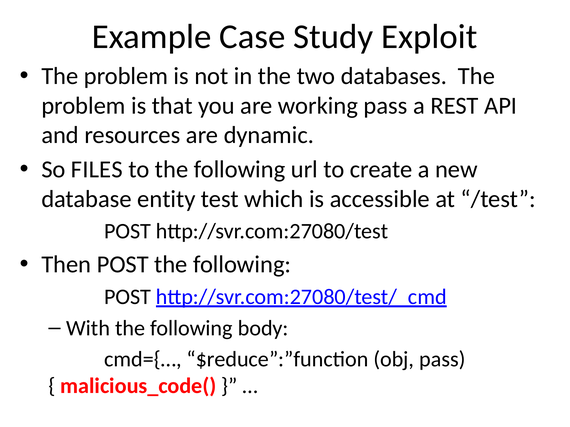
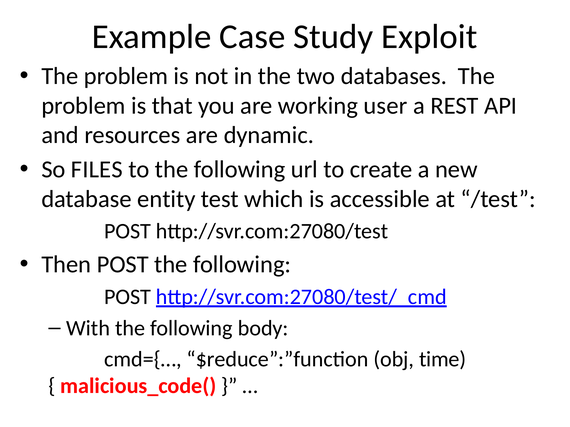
working pass: pass -> user (385, 106)
obj pass: pass -> time (443, 360)
